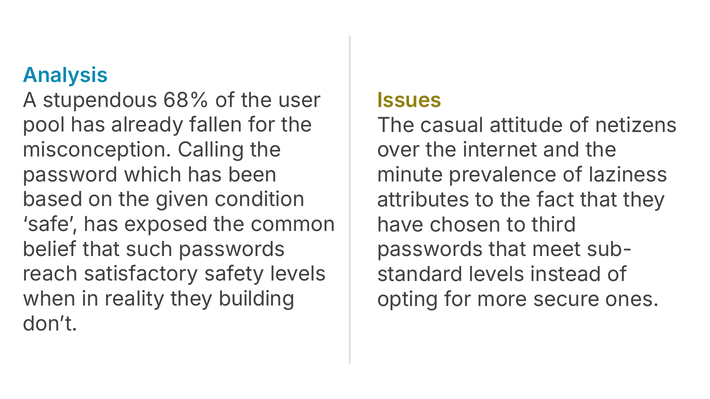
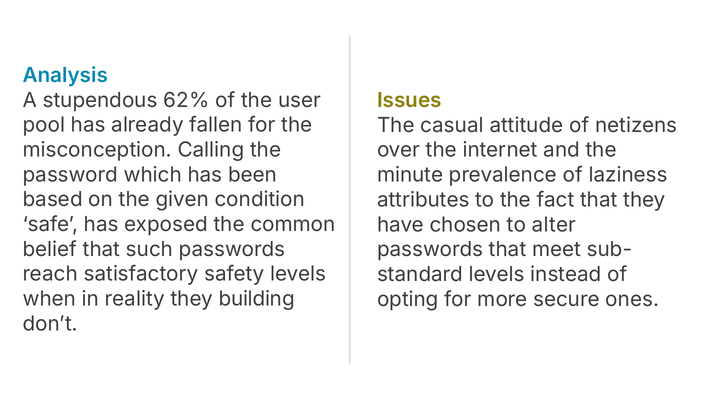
68%: 68% -> 62% (186, 100)
third: third -> alter (554, 225)
